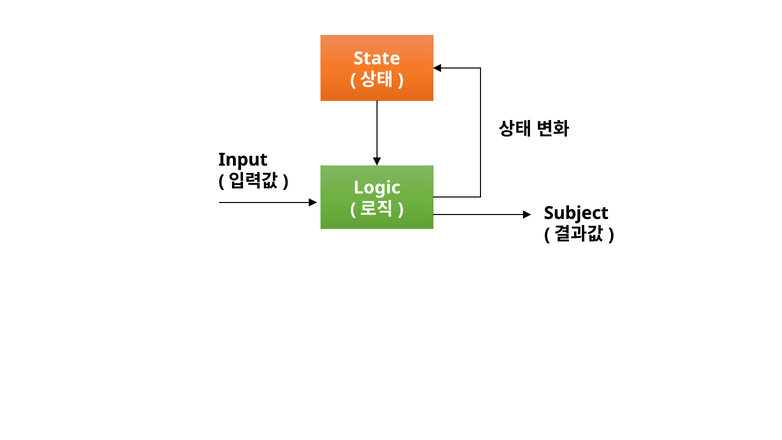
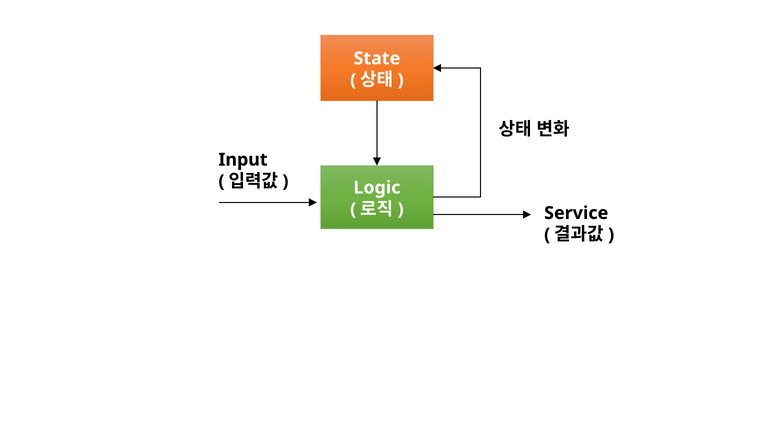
Subject: Subject -> Service (576, 213)
